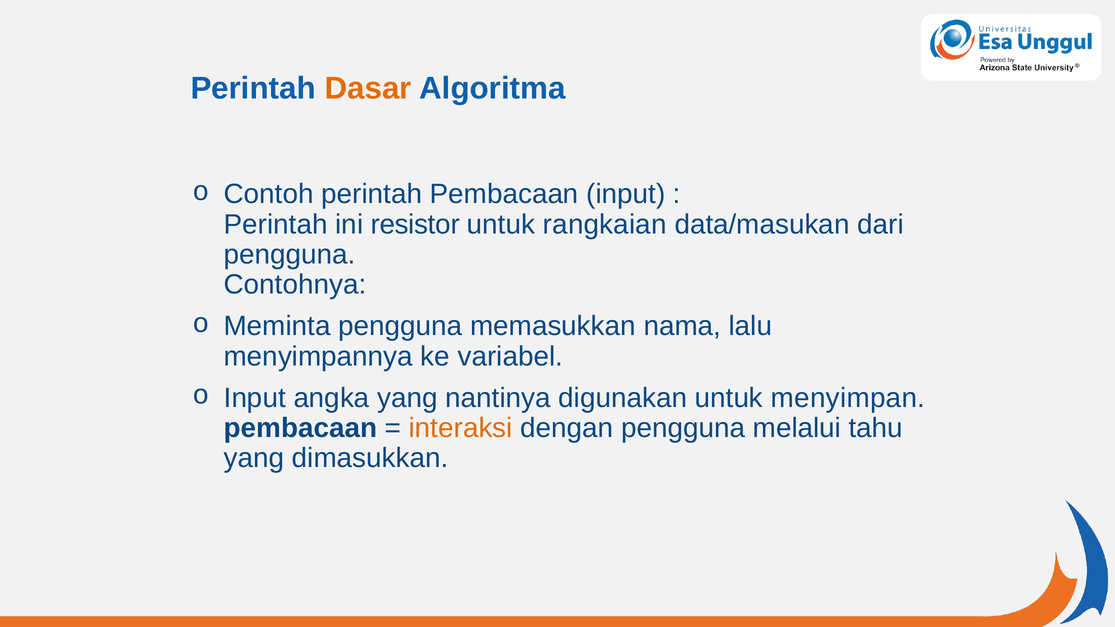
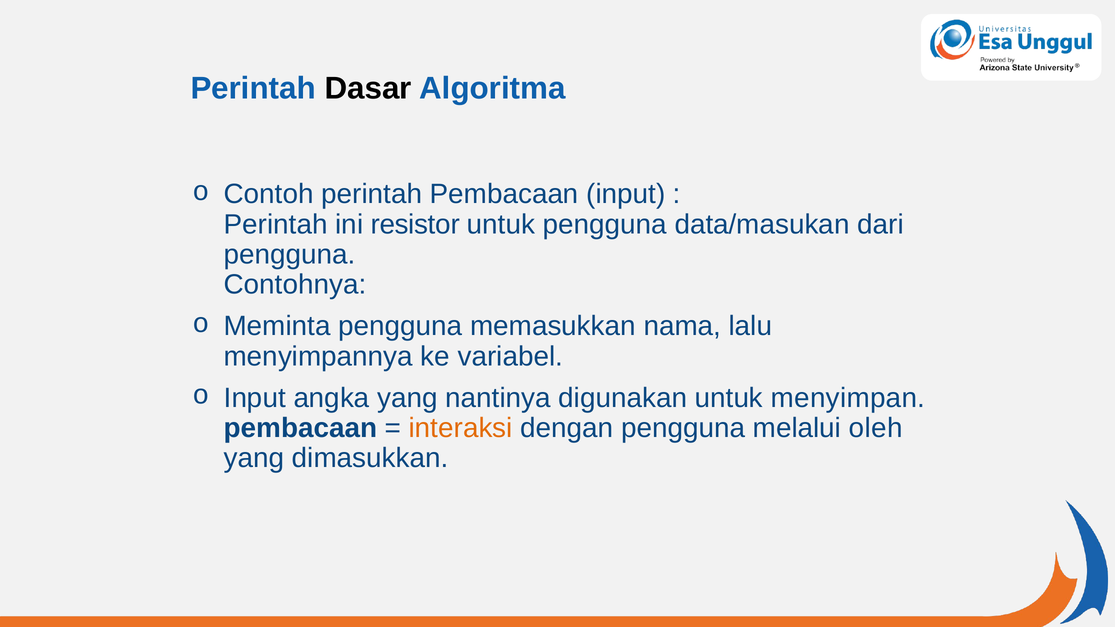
Dasar colour: orange -> black (368, 88)
untuk rangkaian: rangkaian -> pengguna (605, 224)
tahu: tahu -> oleh (876, 428)
